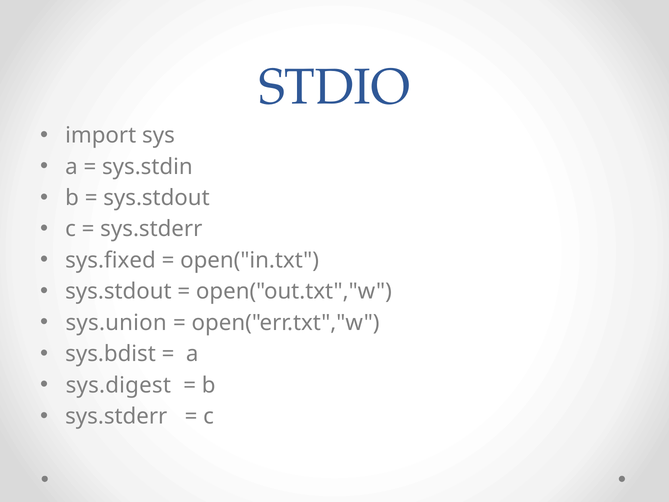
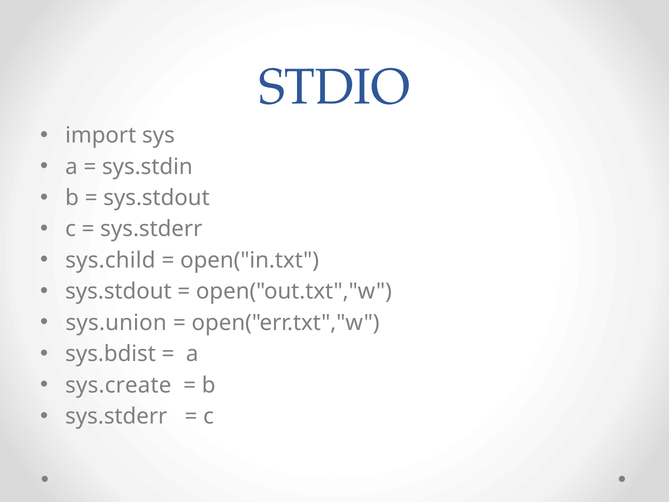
sys.fixed: sys.fixed -> sys.child (110, 260)
sys.digest: sys.digest -> sys.create (118, 385)
